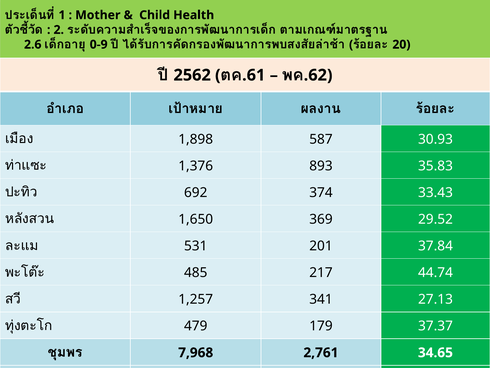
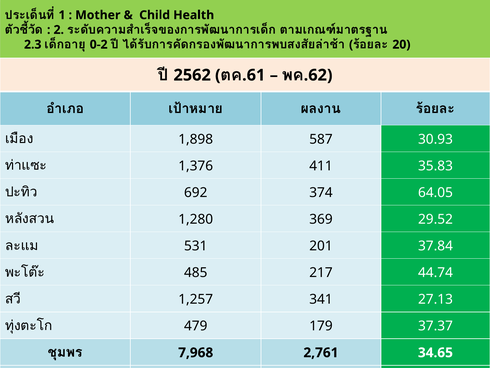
2.6: 2.6 -> 2.3 (33, 44)
0-9: 0-9 -> 0-2 (99, 44)
893: 893 -> 411 (321, 166)
33.43: 33.43 -> 64.05 (435, 192)
1,650: 1,650 -> 1,280 (196, 219)
